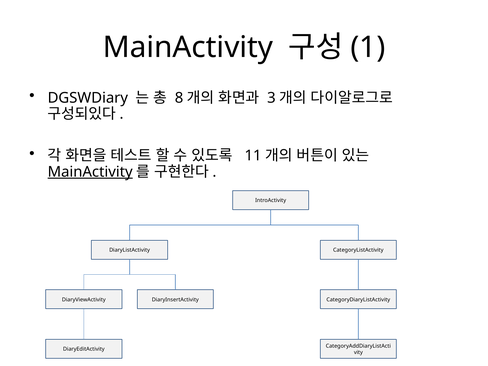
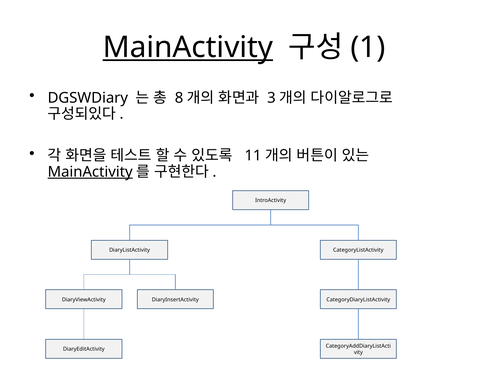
MainActivity underline: none -> present (188, 47)
